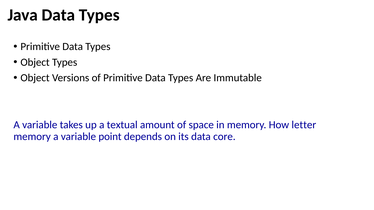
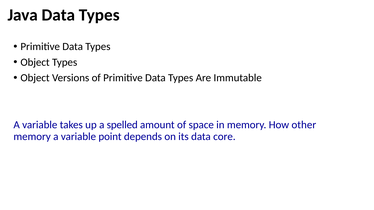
textual: textual -> spelled (122, 125)
letter: letter -> other (304, 125)
